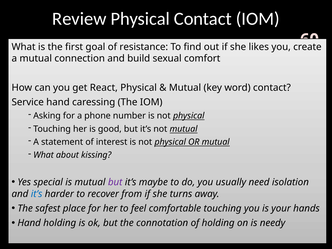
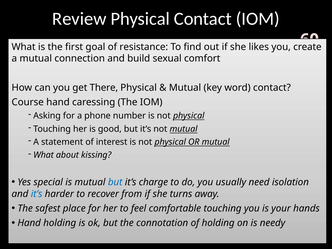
React: React -> There (104, 88)
Service: Service -> Course (28, 102)
but colour: purple -> blue (115, 182)
maybe: maybe -> charge (153, 182)
